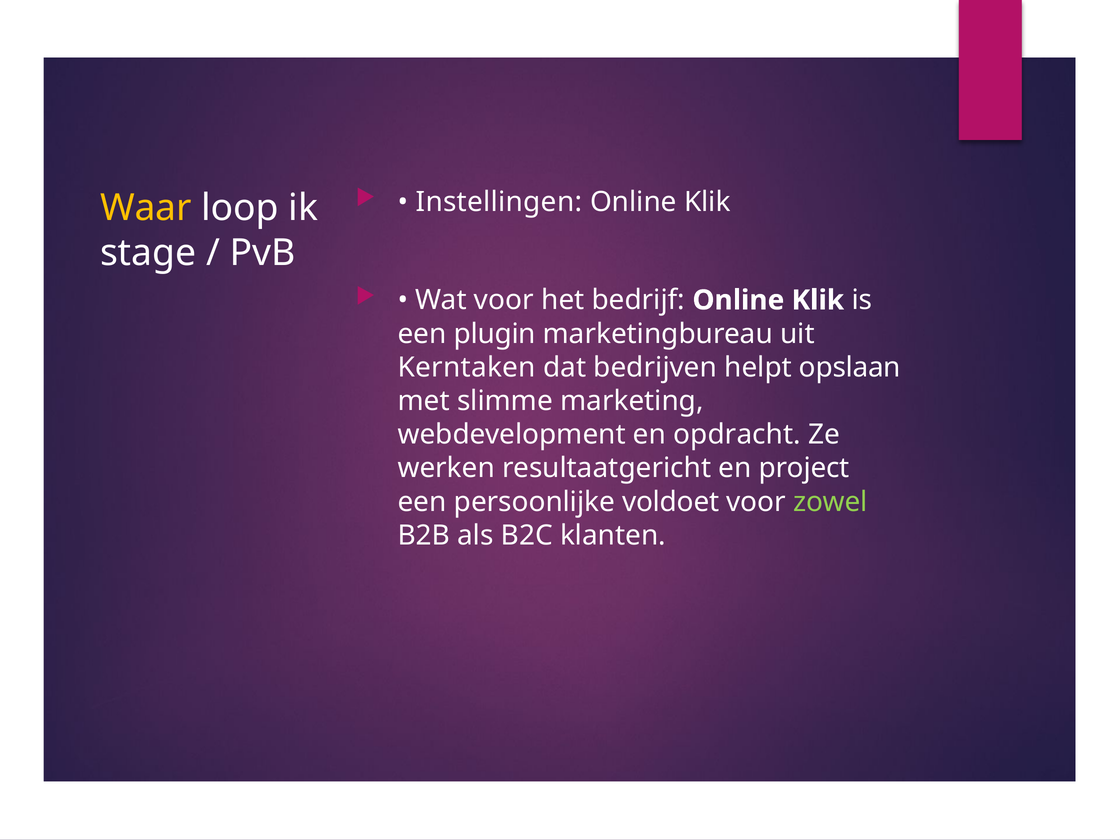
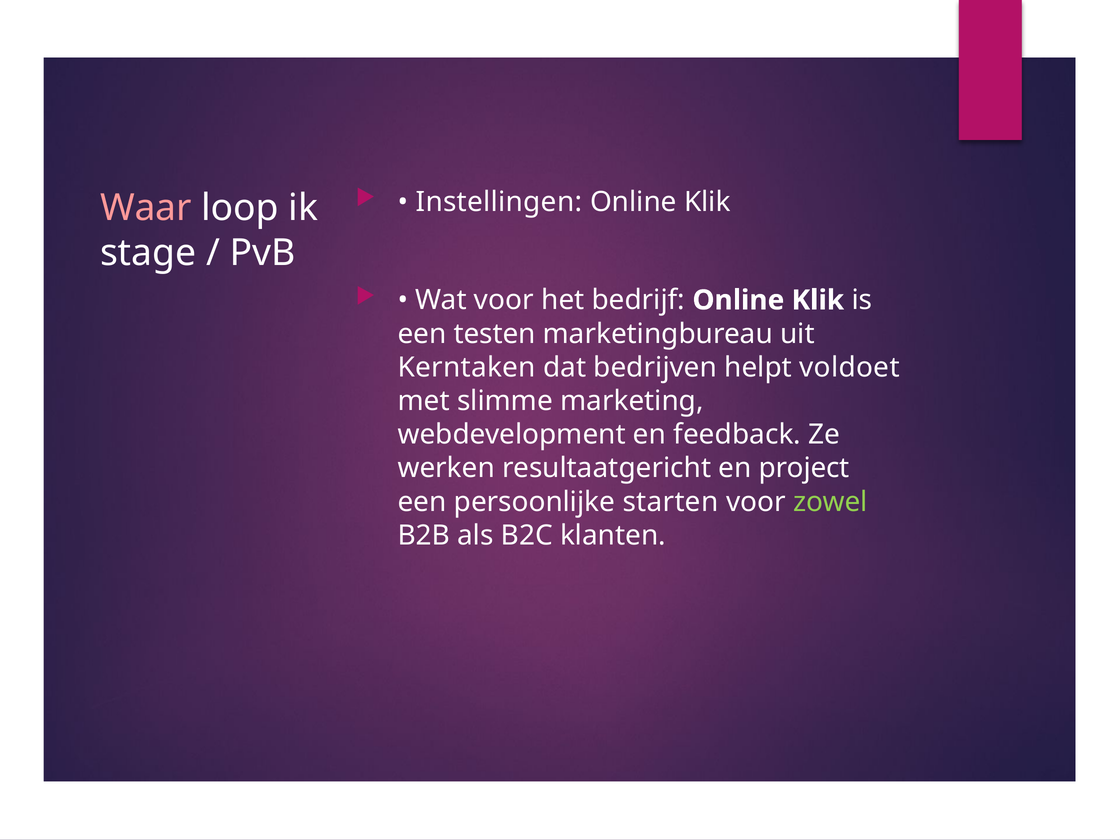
Waar colour: yellow -> pink (146, 208)
plugin: plugin -> testen (495, 334)
opslaan: opslaan -> voldoet (850, 367)
opdracht: opdracht -> feedback (737, 435)
voldoet: voldoet -> starten (670, 502)
